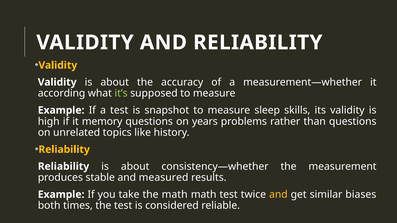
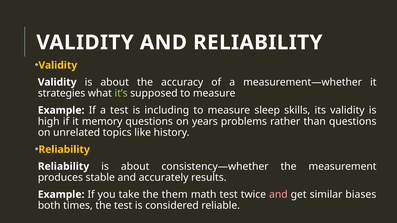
according: according -> strategies (62, 93)
snapshot: snapshot -> including (167, 110)
measured: measured -> accurately (164, 178)
the math: math -> them (175, 195)
and colour: yellow -> pink (278, 195)
